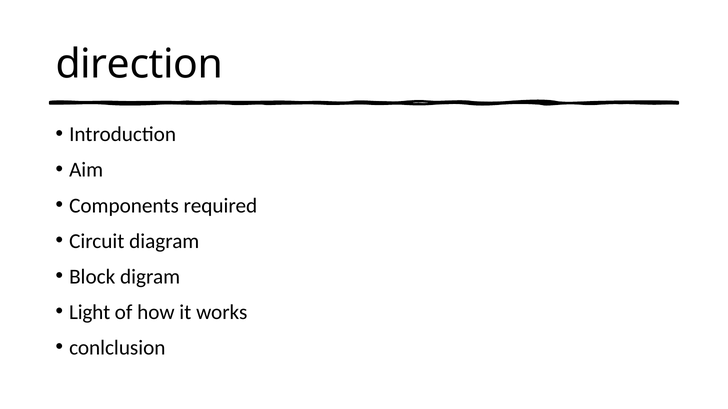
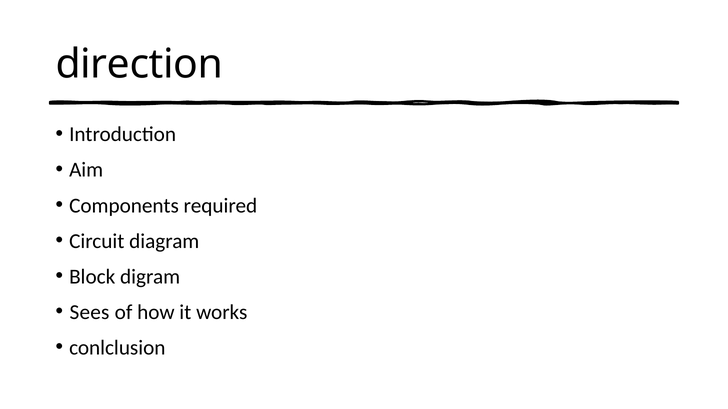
Light: Light -> Sees (89, 312)
